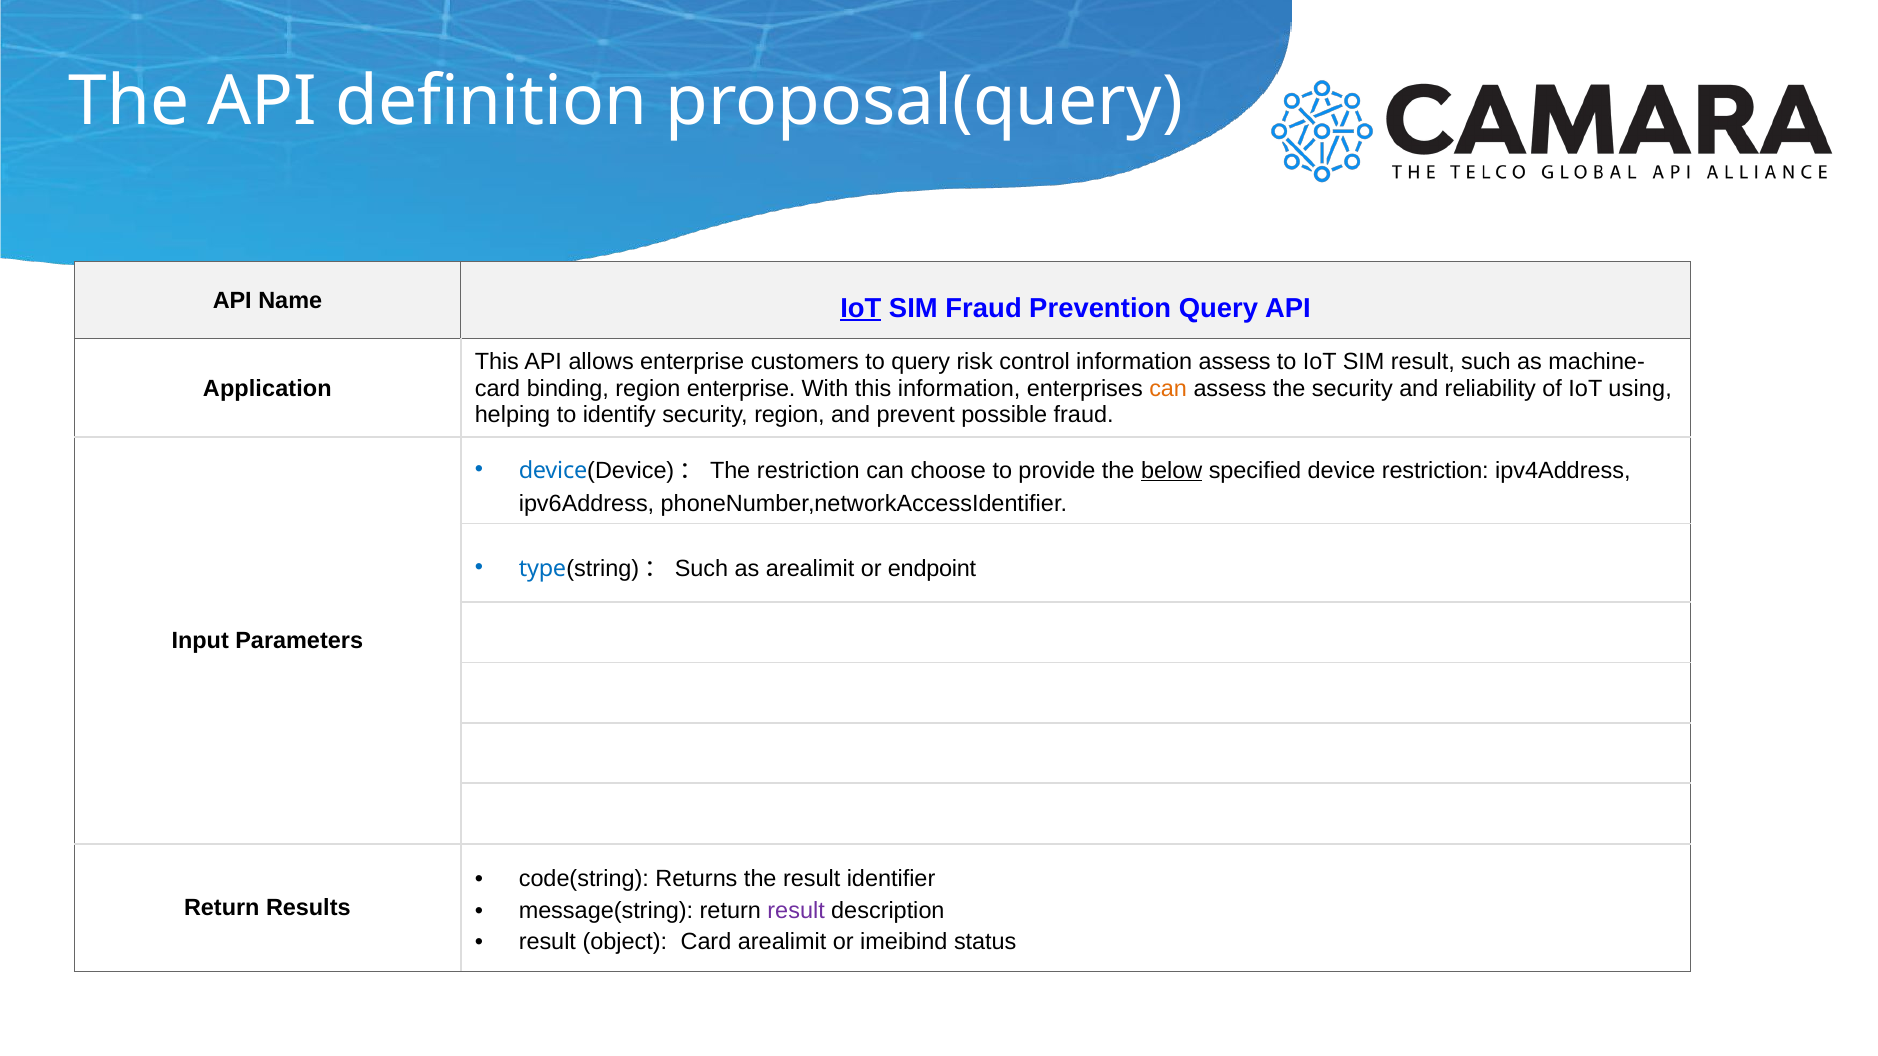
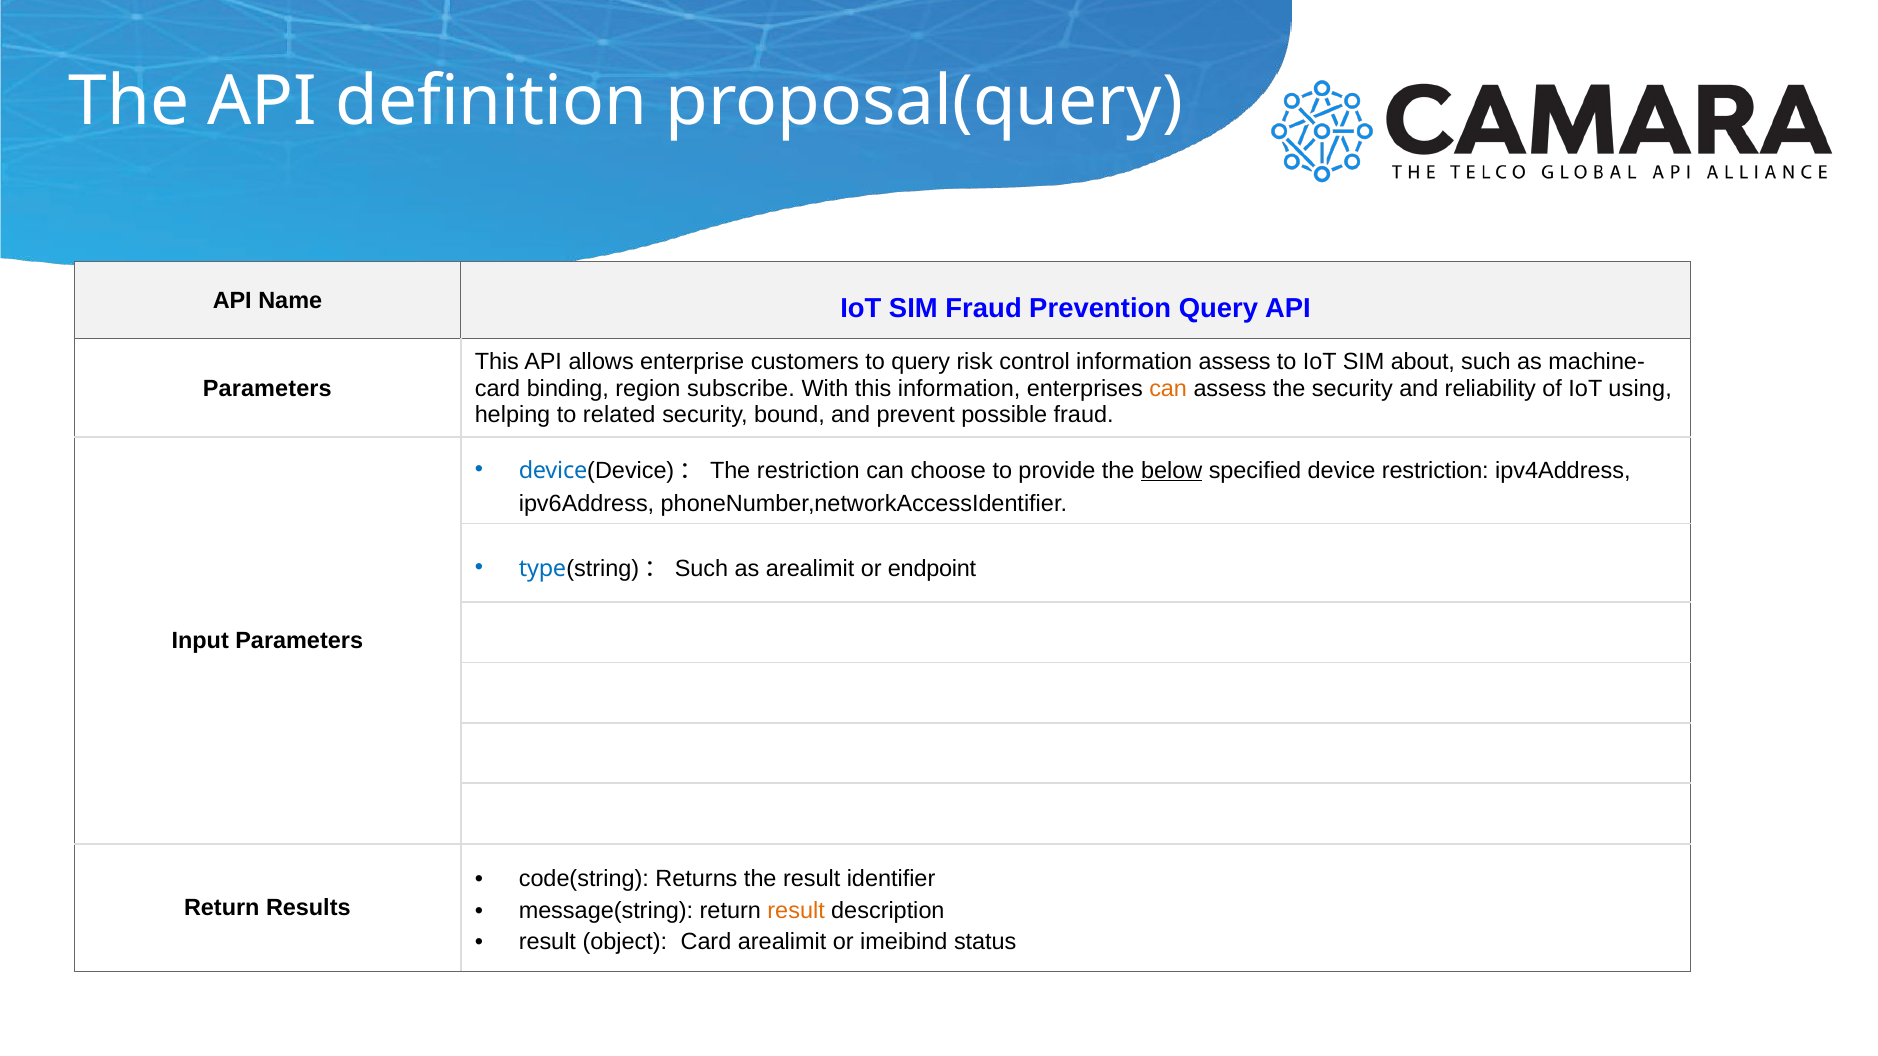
IoT underline: present -> none (861, 308)
SIM result: result -> about (1423, 362)
Application: Application -> Parameters (267, 388)
region enterprise: enterprise -> subscribe (741, 388)
identify: identify -> related (619, 415)
security region: region -> bound (789, 415)
result colour: purple -> orange (796, 911)
